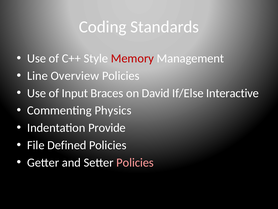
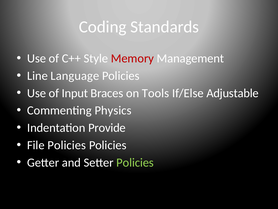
Overview: Overview -> Language (75, 76)
David: David -> Tools (156, 93)
Interactive: Interactive -> Adjustable (233, 93)
File Defined: Defined -> Policies (67, 145)
Policies colour: pink -> light green (135, 162)
